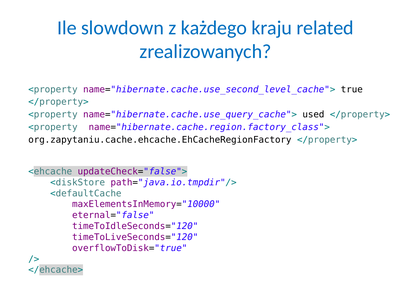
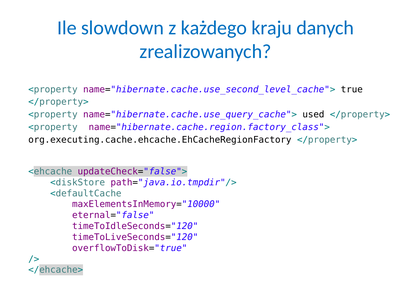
related: related -> danych (325, 28)
org.zapytaniu.cache.ehcache.EhCacheRegionFactory: org.zapytaniu.cache.ehcache.EhCacheRegionFactory -> org.executing.cache.ehcache.EhCacheRegionFactory (160, 140)
